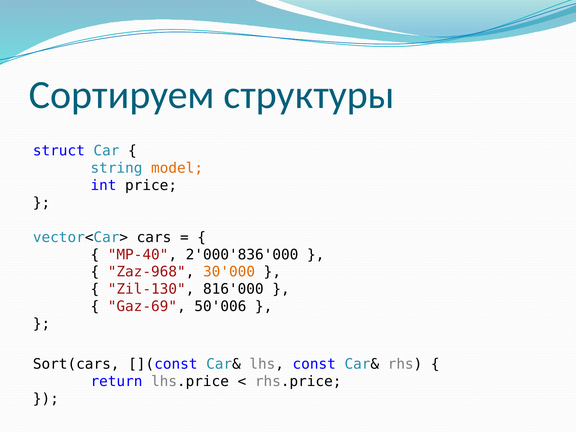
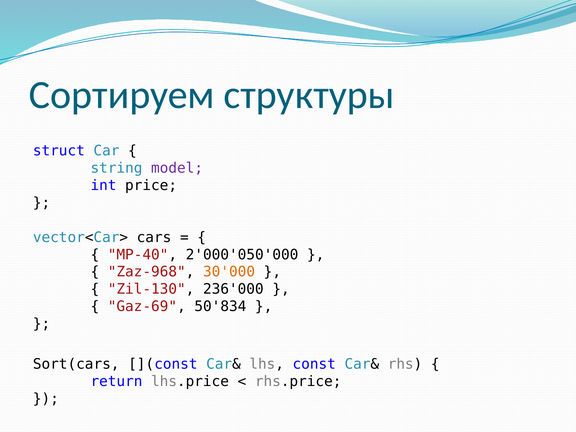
model colour: orange -> purple (177, 168)
2'000'836'000: 2'000'836'000 -> 2'000'050'000 (242, 255)
816'000: 816'000 -> 236'000 (233, 289)
50'006: 50'006 -> 50'834 (220, 306)
